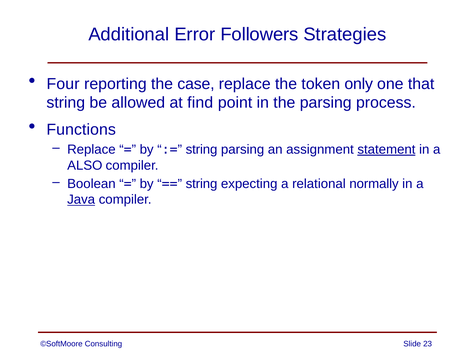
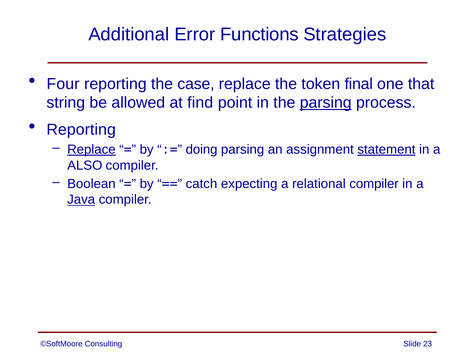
Followers: Followers -> Functions (259, 35)
only: only -> final (359, 84)
parsing underline: none -> present (326, 103)
Functions: Functions -> Reporting (81, 130)
Replace underline: none -> present (91, 150)
string: string -> doing (202, 150)
string: string -> catch (201, 184)
relational normally: normally -> compiler (374, 184)
